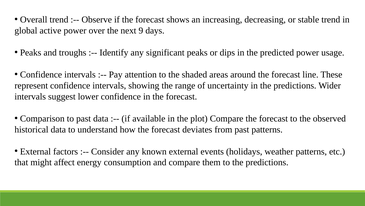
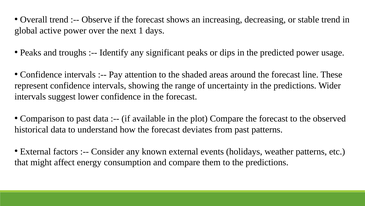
9: 9 -> 1 (141, 31)
